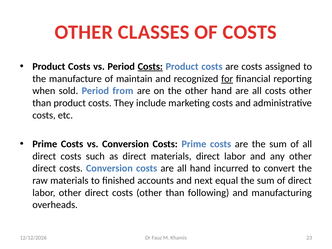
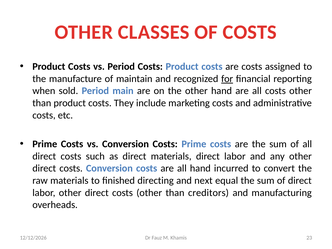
Costs underline: present -> none (150, 67)
from: from -> main (123, 91)
accounts: accounts -> directing (156, 180)
following: following -> creditors (208, 193)
